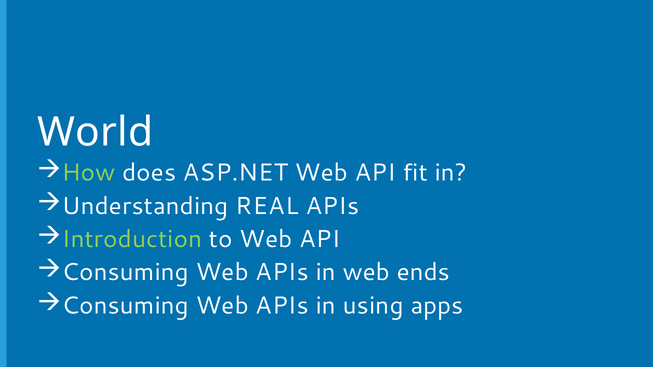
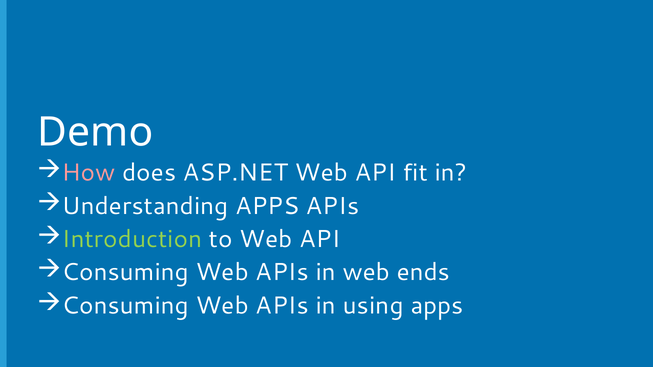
World: World -> Demo (95, 133)
How colour: light green -> pink (89, 173)
Understanding REAL: REAL -> APPS (267, 206)
